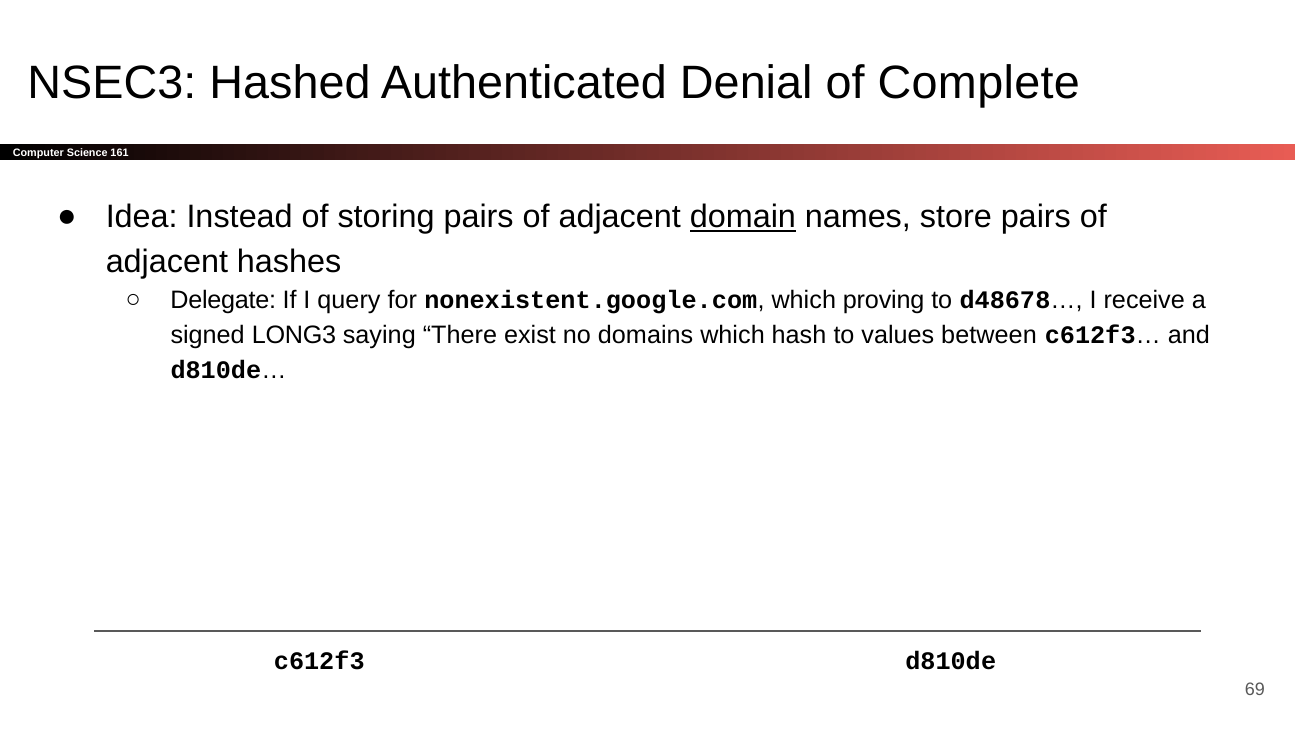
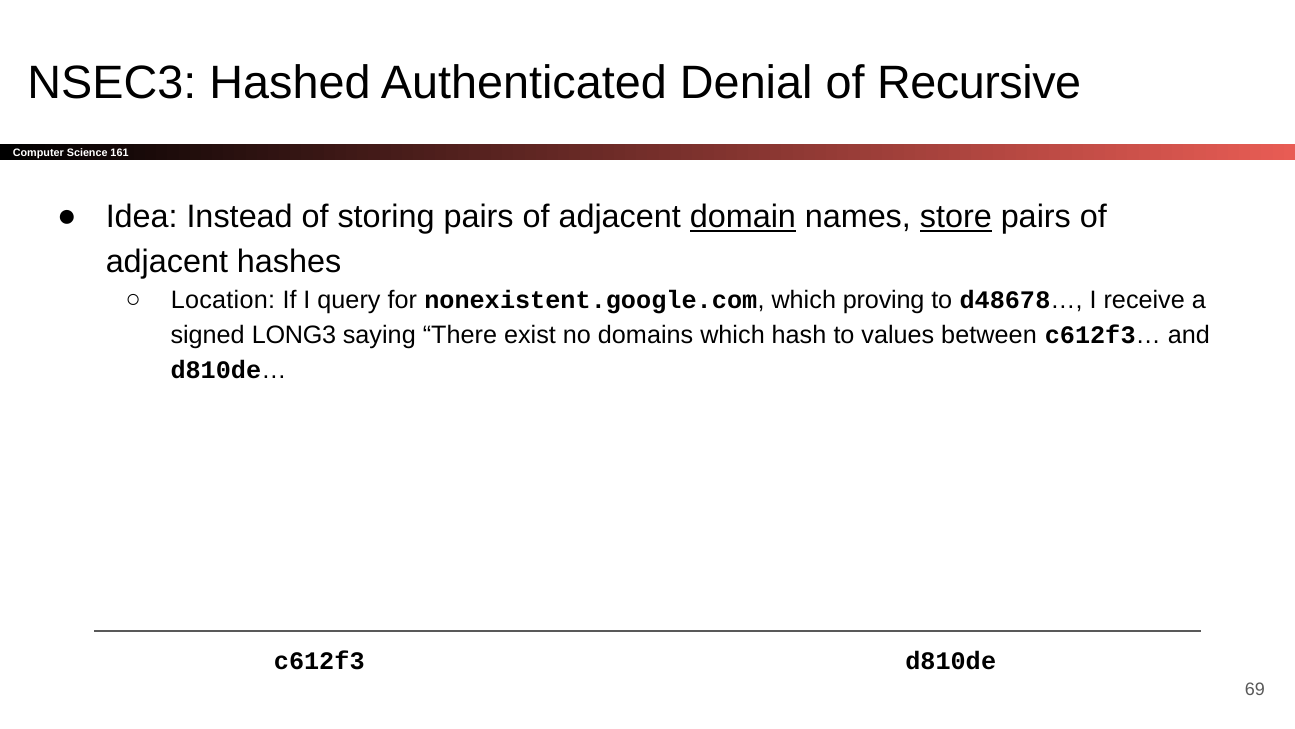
Complete: Complete -> Recursive (979, 83)
store underline: none -> present (956, 217)
Delegate: Delegate -> Location (223, 300)
